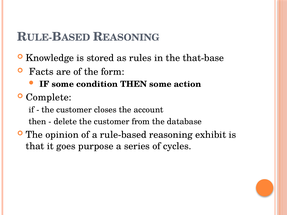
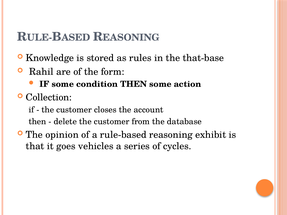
Facts: Facts -> Rahil (41, 72)
Complete: Complete -> Collection (49, 98)
purpose: purpose -> vehicles (96, 146)
